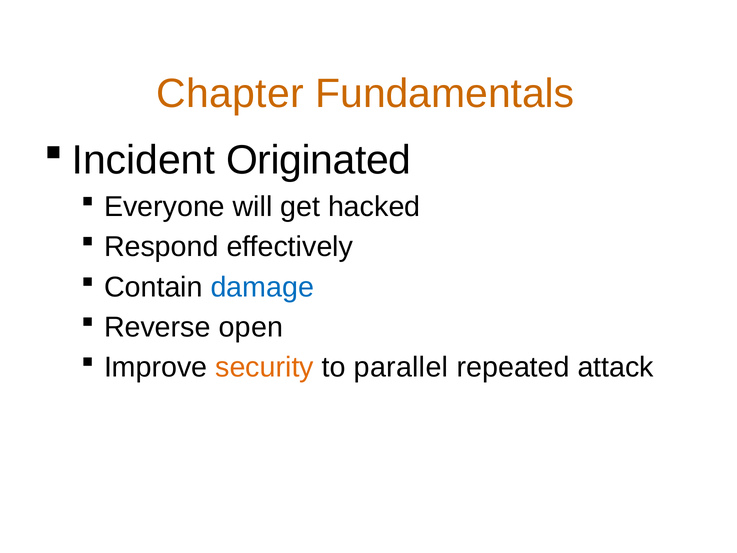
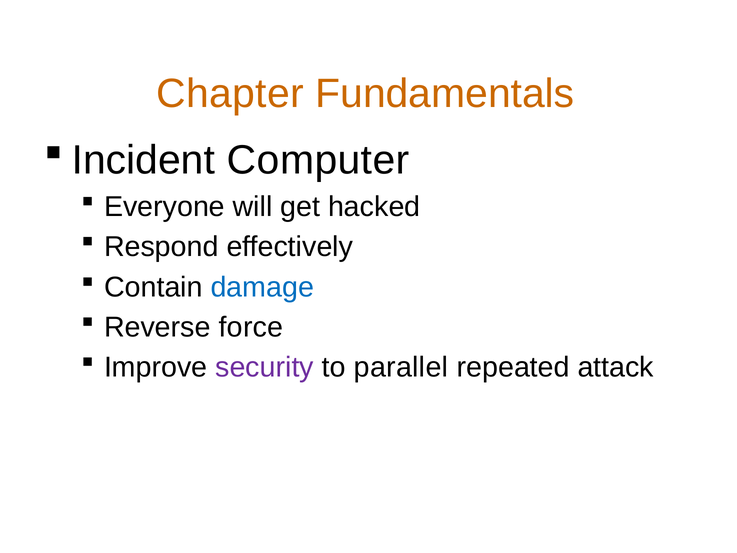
Originated: Originated -> Computer (318, 160)
open: open -> force (251, 327)
security colour: orange -> purple (265, 367)
